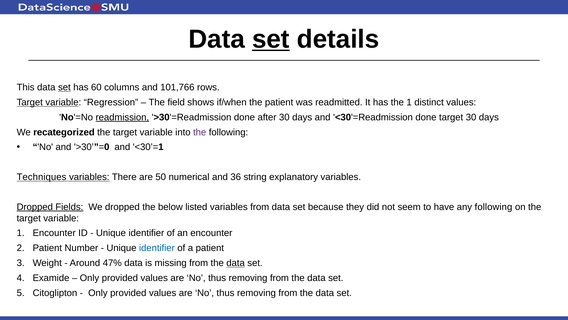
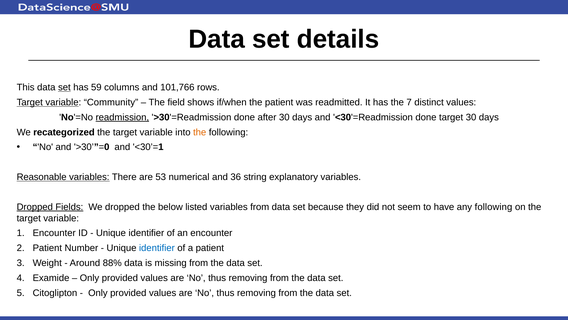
set underline: present -> none (271, 39)
60: 60 -> 59 (96, 87)
Regression: Regression -> Community (111, 102)
the 1: 1 -> 7 (409, 102)
the colour: purple -> orange (200, 132)
Techniques: Techniques -> Reasonable (42, 177)
50: 50 -> 53 (161, 177)
47%: 47% -> 88% (112, 263)
data underline: present -> none (236, 263)
